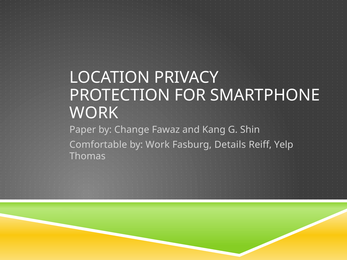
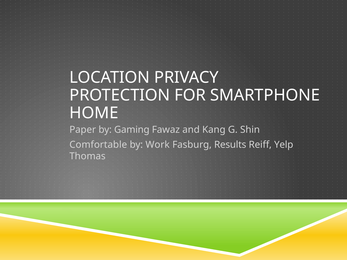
WORK: WORK -> HOME (94, 113)
Change: Change -> Gaming (132, 130)
Details: Details -> Results (230, 145)
